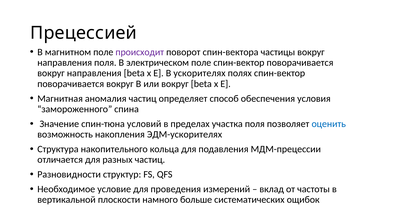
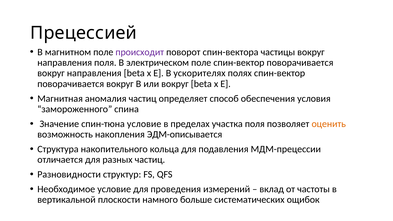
спин-тюна условий: условий -> условие (144, 124)
оценить colour: blue -> orange (329, 124)
ЭДМ-ускорителях: ЭДМ-ускорителях -> ЭДМ-описывается (185, 134)
